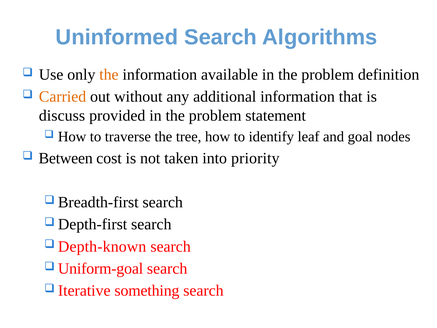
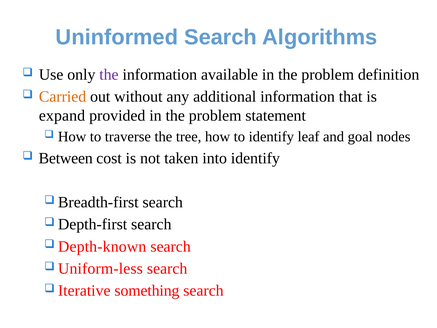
the colour: orange -> purple (109, 75)
discuss: discuss -> expand (62, 116)
into priority: priority -> identify (255, 158)
Uniform-goal: Uniform-goal -> Uniform-less (100, 268)
